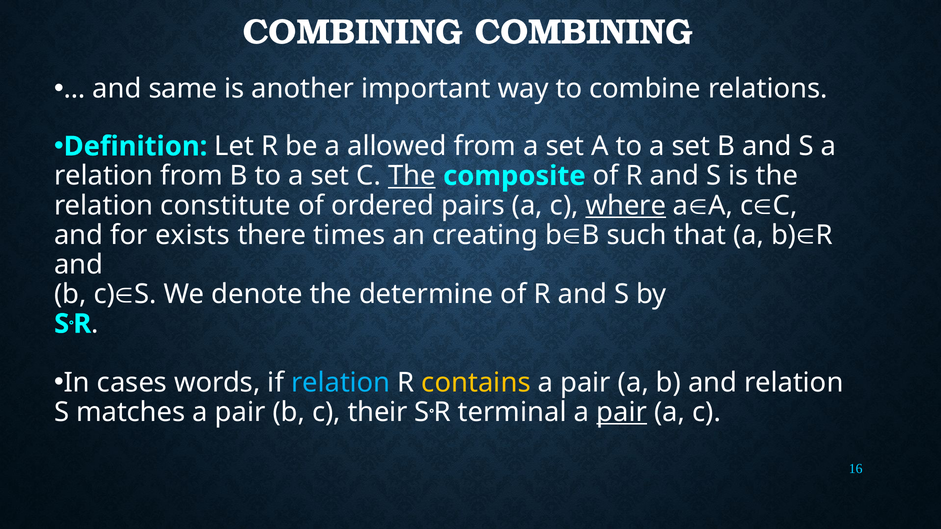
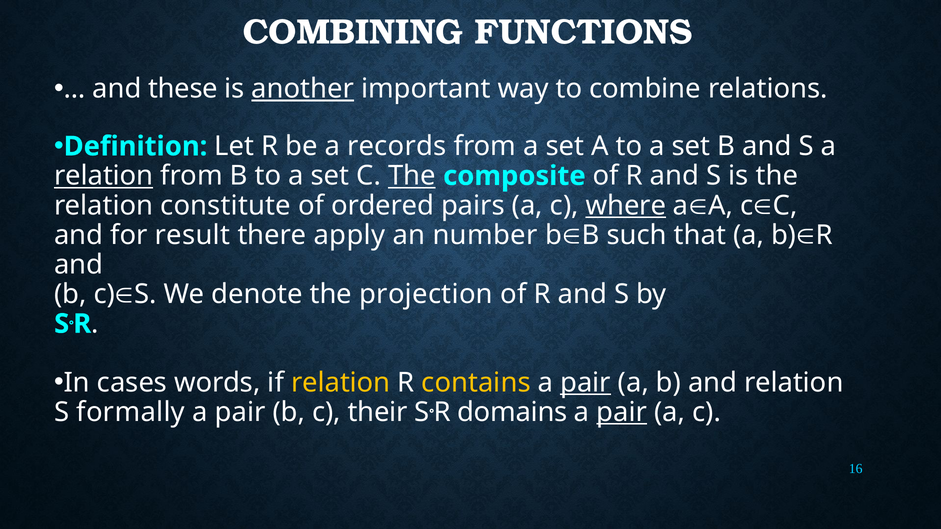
COMBINING COMBINING: COMBINING -> FUNCTIONS (584, 32)
same: same -> these (183, 89)
another underline: none -> present (303, 89)
allowed: allowed -> records (397, 146)
relation underline: none -> present (104, 176)
exists: exists -> result (192, 235)
times: times -> apply (349, 235)
creating: creating -> number (485, 235)
determine: determine -> projection (426, 294)
relation colour: light blue -> yellow (341, 383)
pair underline: none -> present (585, 383)
matches: matches -> formally (131, 412)
terminal: terminal -> domains (512, 412)
